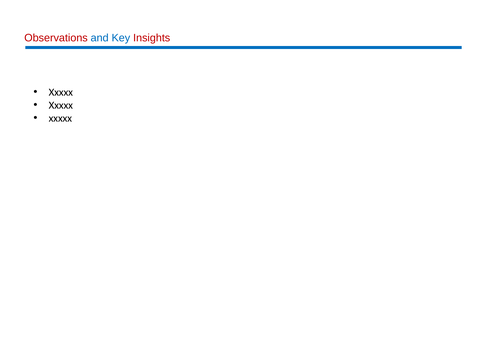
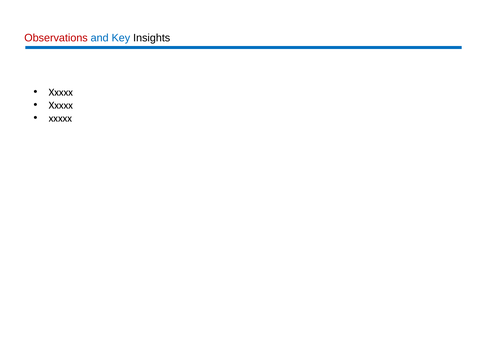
Insights colour: red -> black (152, 38)
